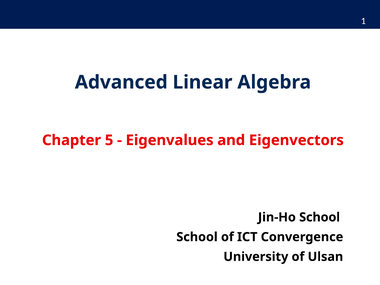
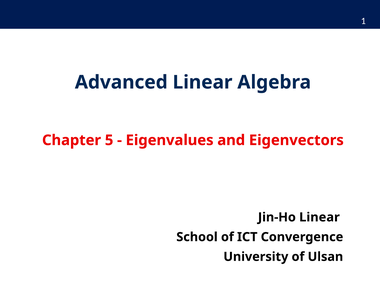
Jin-Ho School: School -> Linear (319, 217)
